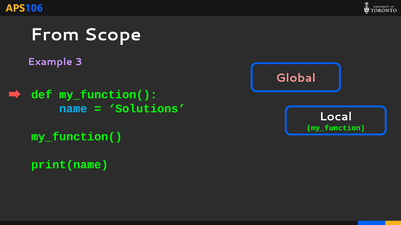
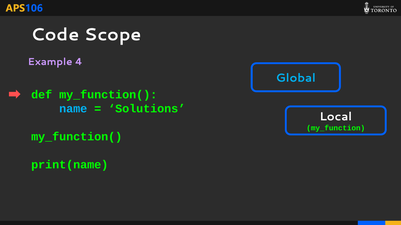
From: From -> Code (55, 35)
3: 3 -> 4 (79, 62)
Global colour: pink -> light blue (296, 78)
